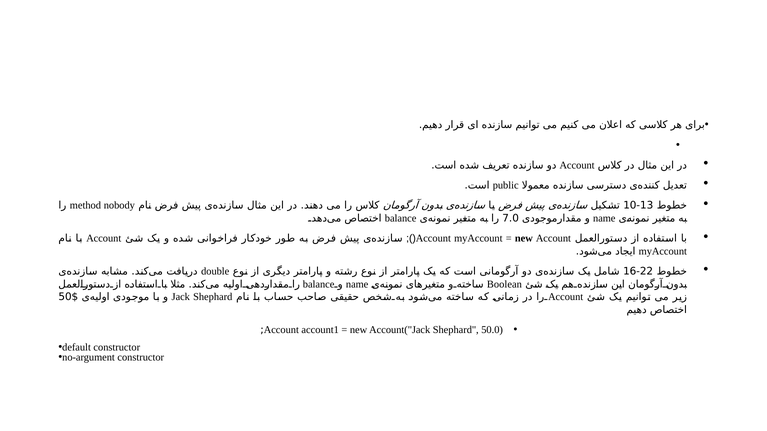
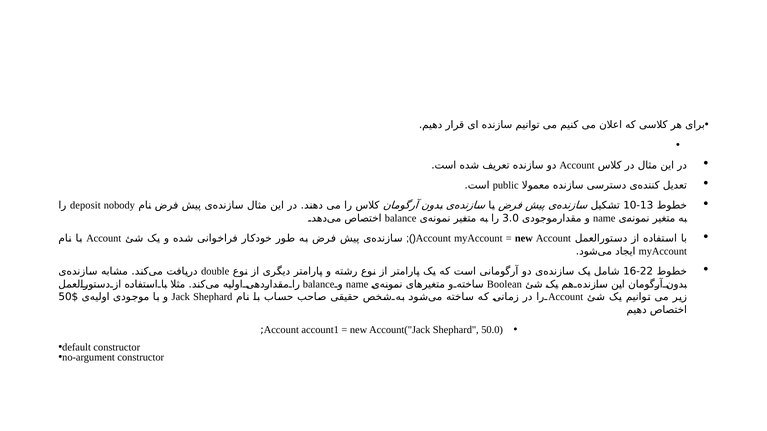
method: method -> deposit (85, 205)
7.0: 7.0 -> 3.0 (511, 218)
